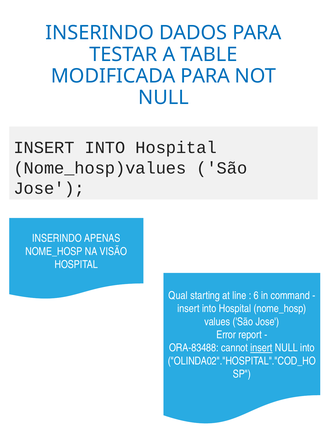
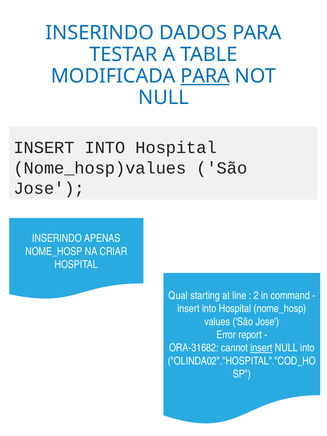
PARA underline: none -> present (205, 76)
VISÃO: VISÃO -> CRIAR (113, 251)
6: 6 -> 2 (256, 296)
ORA-83488: ORA-83488 -> ORA-31682 (194, 348)
